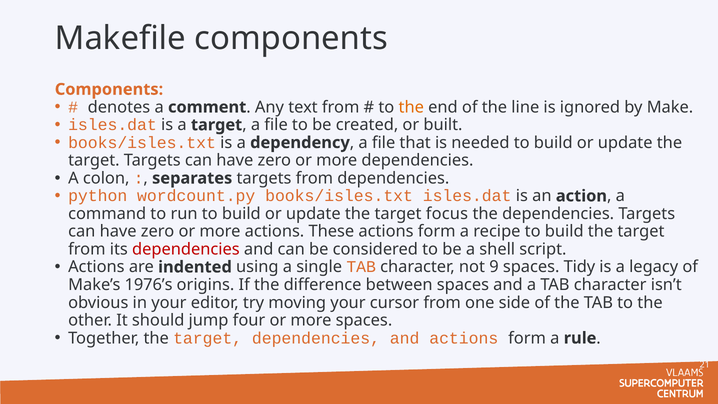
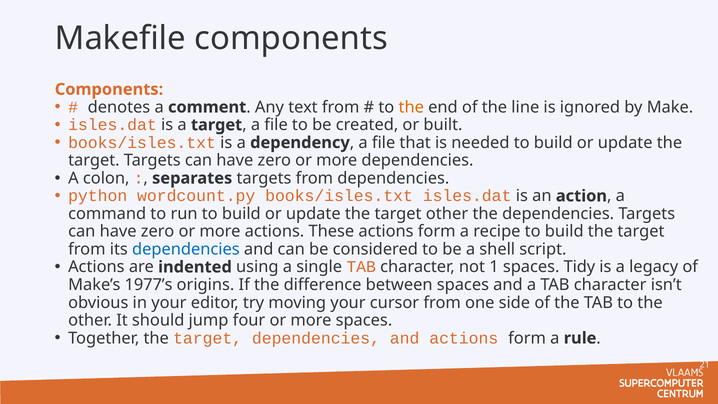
target focus: focus -> other (447, 214)
dependencies colour: red -> blue (186, 249)
9: 9 -> 1 (494, 267)
1976’s: 1976’s -> 1977’s (149, 285)
